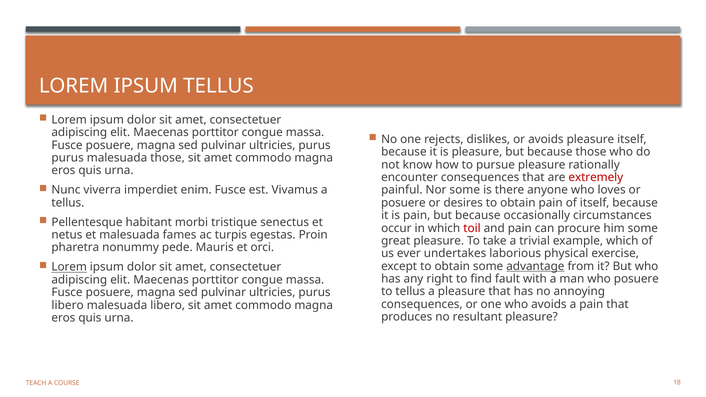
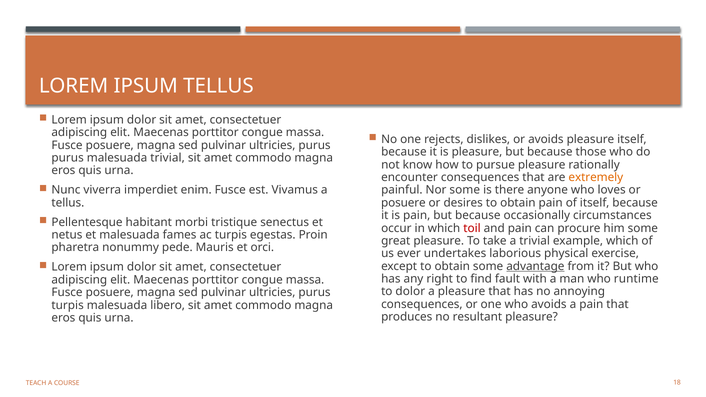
malesuada those: those -> trivial (168, 158)
extremely colour: red -> orange (596, 177)
Lorem underline: present -> none (69, 267)
who posuere: posuere -> runtime (636, 279)
to tellus: tellus -> dolor (410, 292)
libero: libero -> turpis (68, 305)
